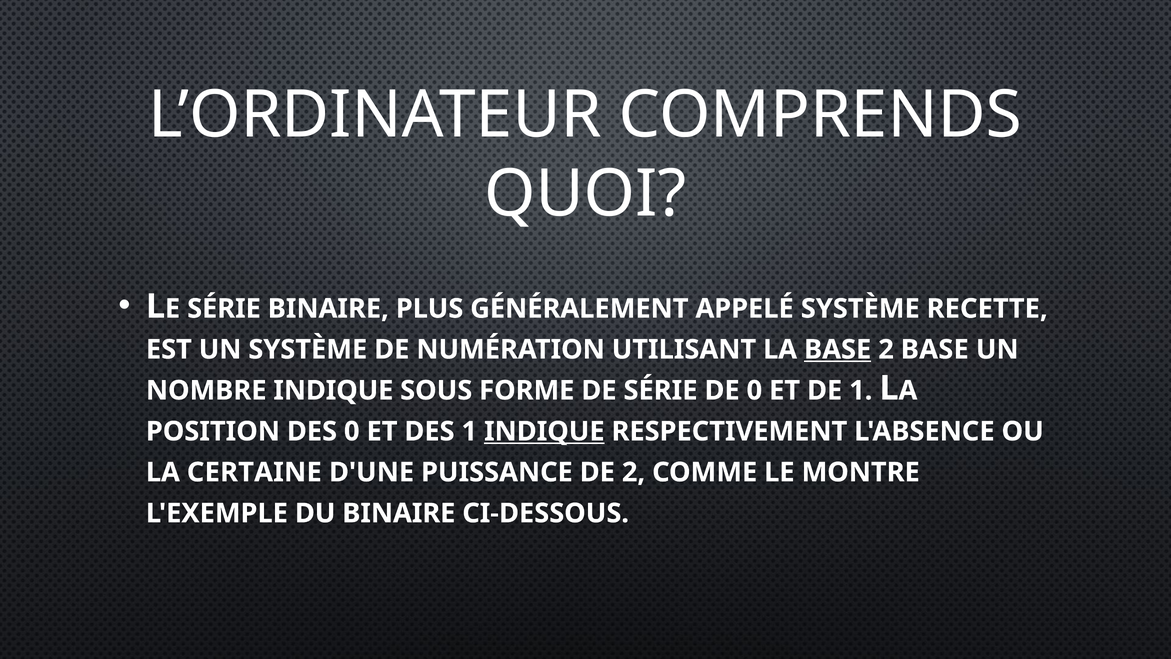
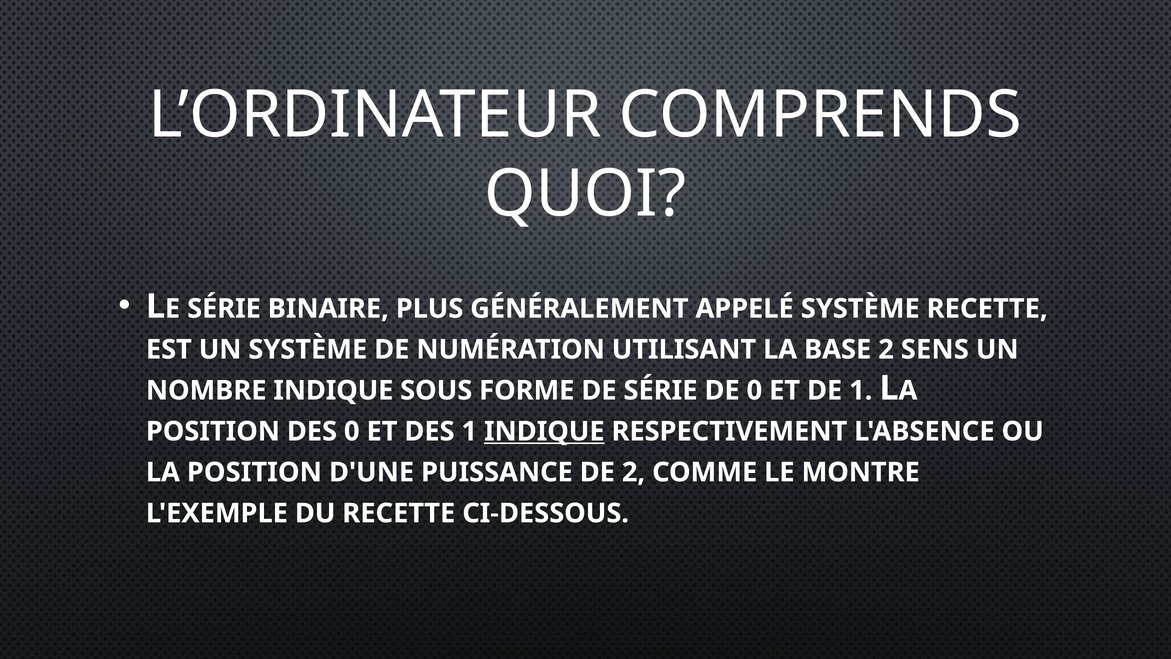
BASE underline: present -> none (838, 349)
2 BASE: BASE -> SENS (935, 349)
LA CERTAINE: CERTAINE -> POSITION (254, 472)
DU BINAIRE: BINAIRE -> RECETTE (399, 513)
